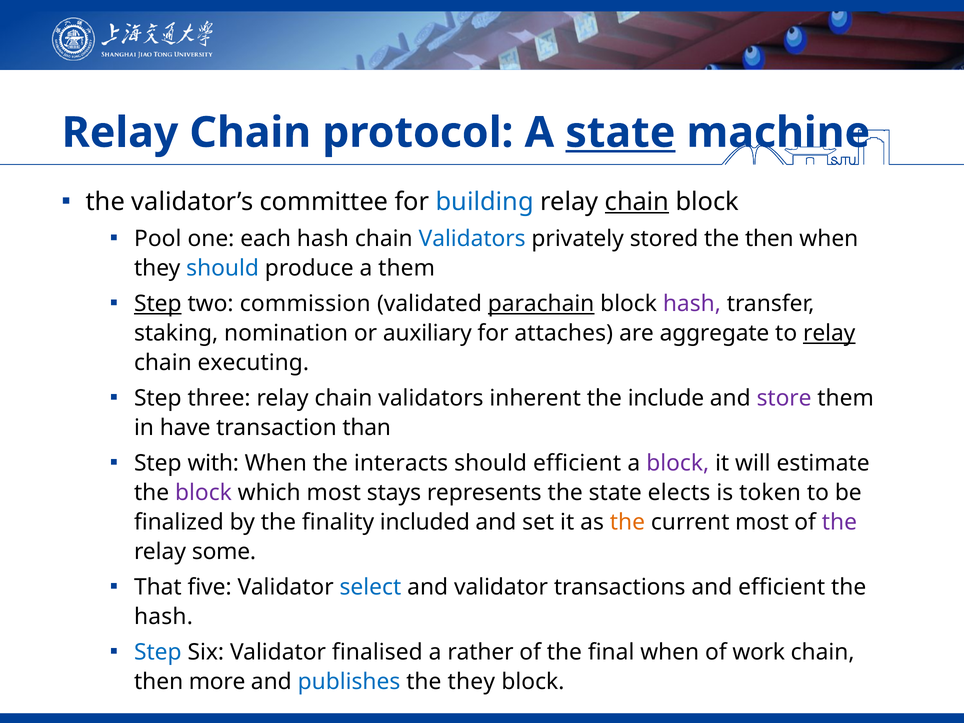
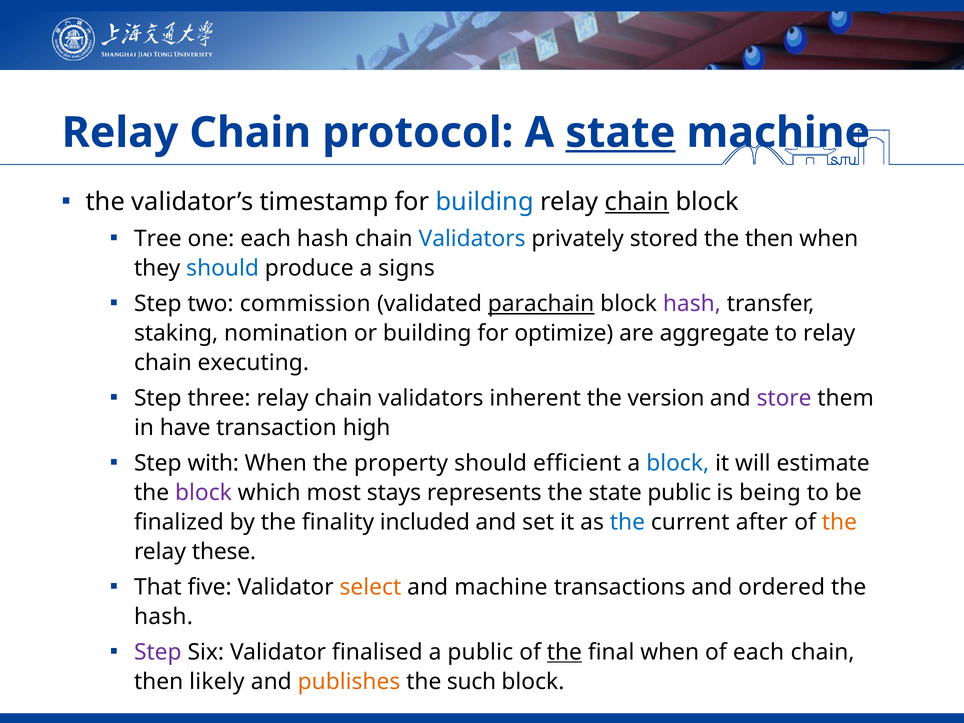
committee: committee -> timestamp (324, 202)
Pool: Pool -> Tree (158, 239)
a them: them -> signs (407, 268)
Step underline: present -> none (158, 304)
or auxiliary: auxiliary -> building (427, 333)
attaches: attaches -> optimize (564, 333)
relay underline: present -> none (829, 333)
include: include -> version (666, 398)
than: than -> high (367, 428)
interacts: interacts -> property (401, 463)
block colour: purple -> blue (678, 463)
state elects: elects -> public (679, 493)
token: token -> being (770, 493)
the colour: orange -> blue (627, 522)
current most: most -> after (762, 522)
the colour: purple -> orange (839, 522)
some: some -> these (224, 552)
select colour: blue -> orange (370, 587)
and validator: validator -> machine (501, 587)
and efficient: efficient -> ordered (782, 587)
Step colour: blue -> purple (158, 652)
a rather: rather -> public (480, 652)
the underline: none -> present (564, 652)
of work: work -> each (759, 652)
more: more -> likely (217, 682)
publishes colour: blue -> orange (349, 682)
the they: they -> such (472, 682)
